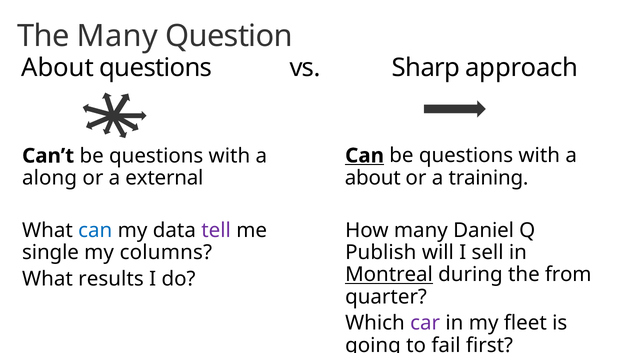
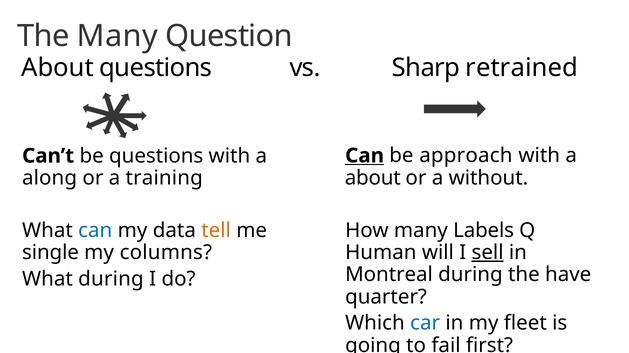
approach: approach -> retrained (522, 68)
questions: questions -> approach (466, 156)
training: training -> without (488, 178)
external: external -> training (164, 178)
Daniel: Daniel -> Labels (484, 231)
tell colour: purple -> orange (216, 231)
Publish: Publish -> Human (381, 253)
sell underline: none -> present (488, 253)
Montreal underline: present -> none (389, 275)
from: from -> have (568, 275)
What results: results -> during (111, 280)
car colour: purple -> blue (425, 324)
